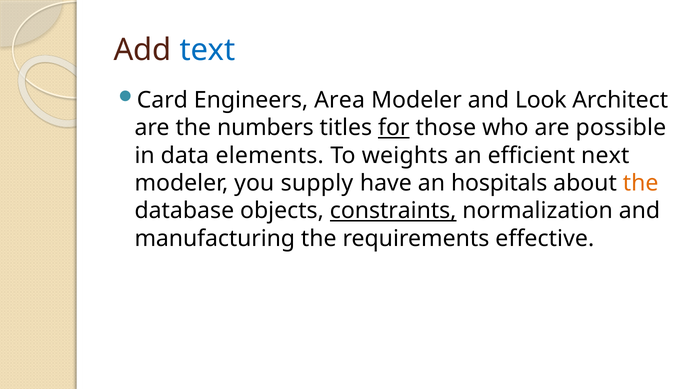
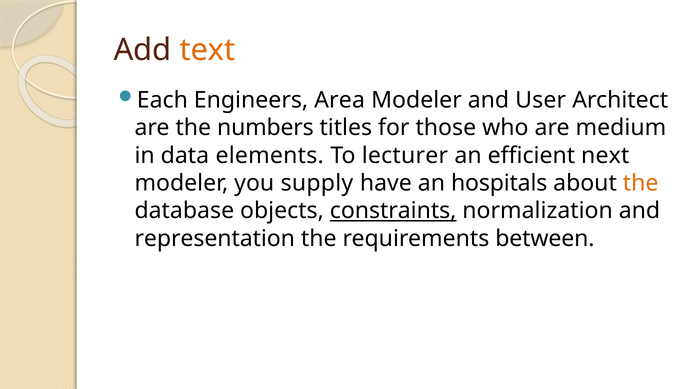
text colour: blue -> orange (207, 50)
Card: Card -> Each (162, 100)
Look: Look -> User (541, 100)
for underline: present -> none (394, 128)
possible: possible -> medium (621, 128)
weights: weights -> lecturer (405, 156)
manufacturing: manufacturing -> representation (215, 239)
effective: effective -> between (545, 239)
